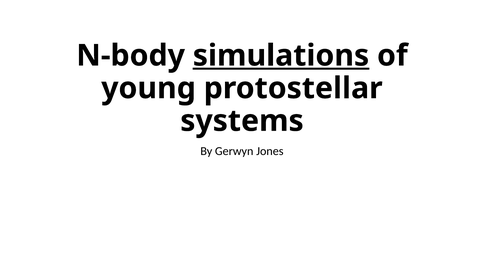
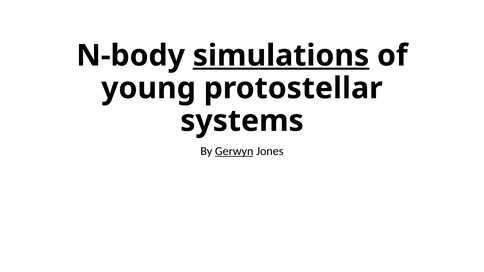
Gerwyn underline: none -> present (234, 151)
